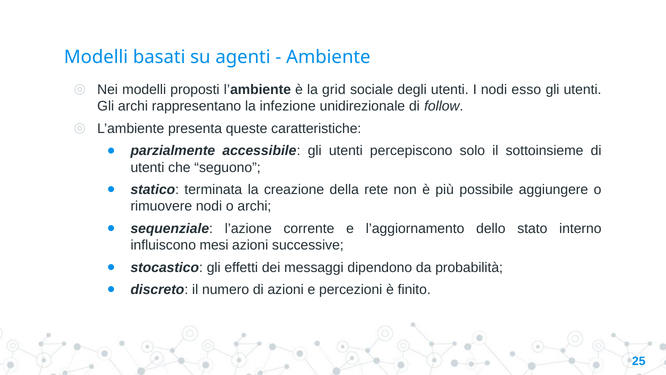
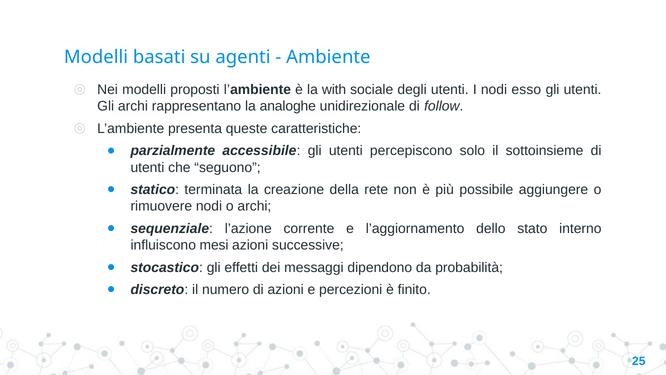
grid: grid -> with (334, 90)
infezione: infezione -> analoghe (288, 106)
